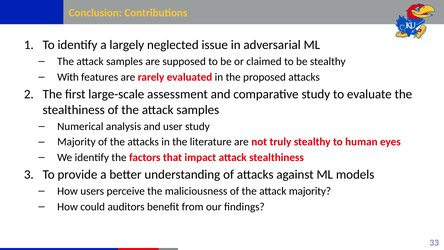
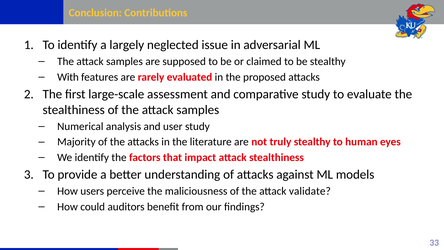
attack majority: majority -> validate (310, 191)
